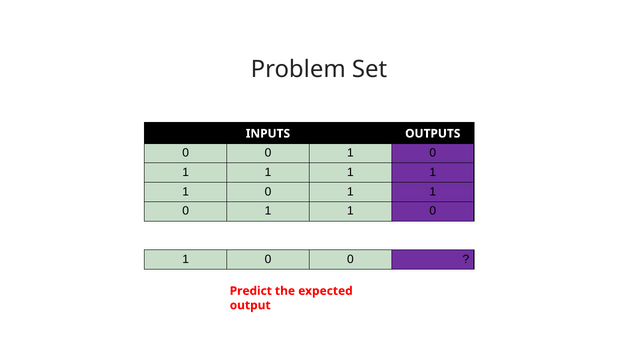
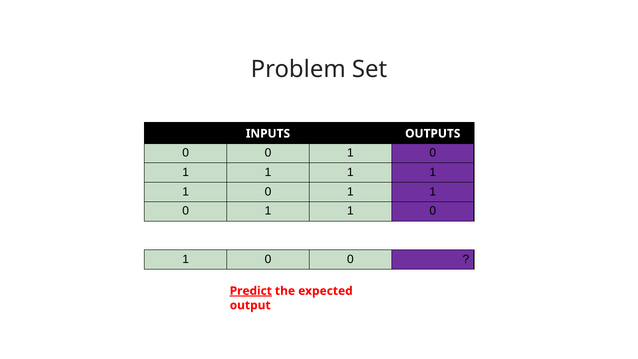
Predict underline: none -> present (251, 291)
